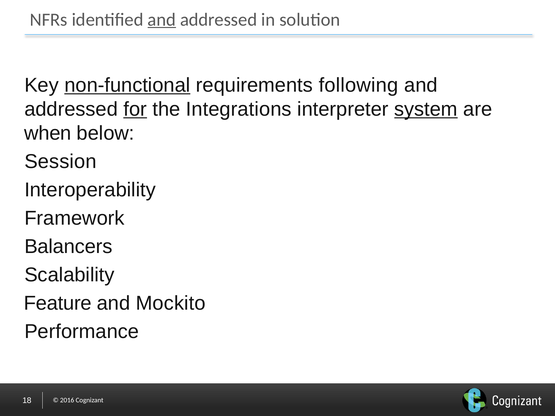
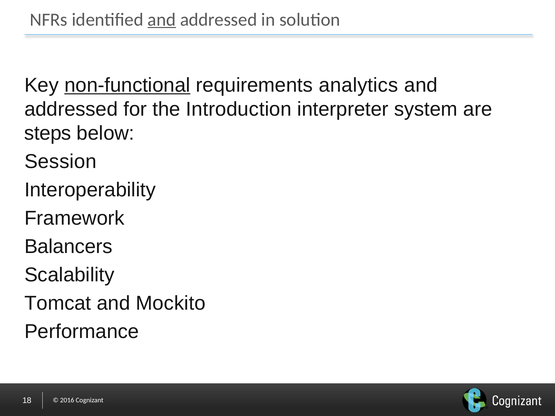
following: following -> analytics (358, 85)
for underline: present -> none (135, 109)
Integrations: Integrations -> Introduction (239, 109)
system underline: present -> none (426, 109)
when: when -> steps (48, 133)
Feature: Feature -> Tomcat (58, 303)
